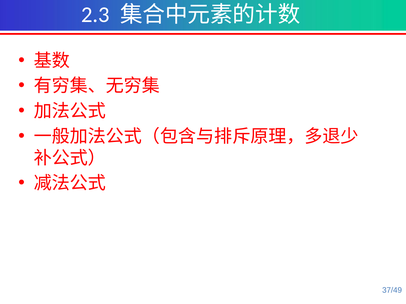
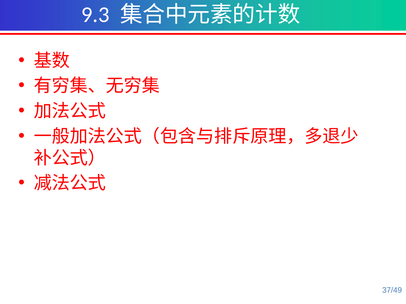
2.3: 2.3 -> 9.3 (95, 15)
